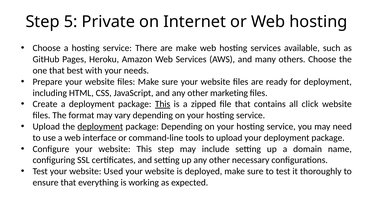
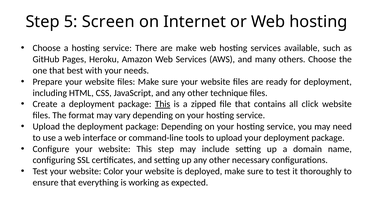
Private: Private -> Screen (108, 22)
marketing: marketing -> technique (229, 93)
deployment underline: present -> none (100, 126)
Used: Used -> Color (113, 171)
